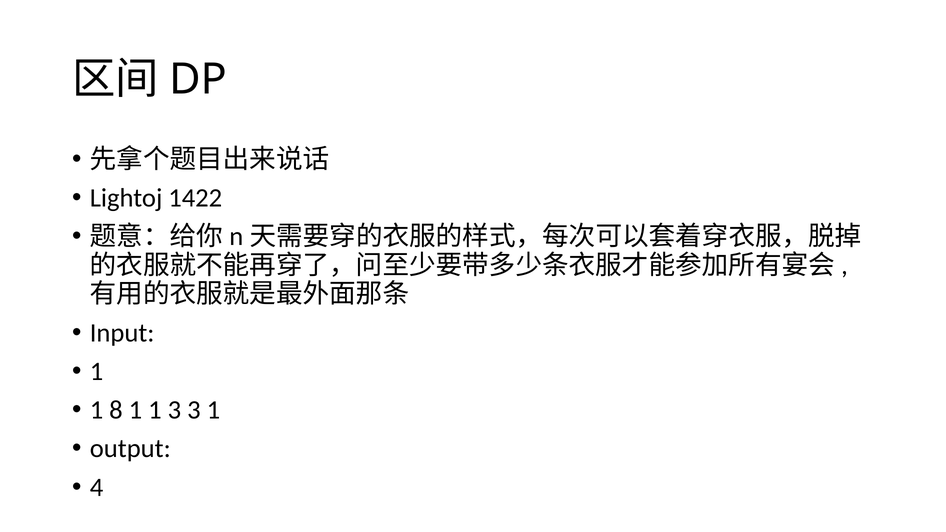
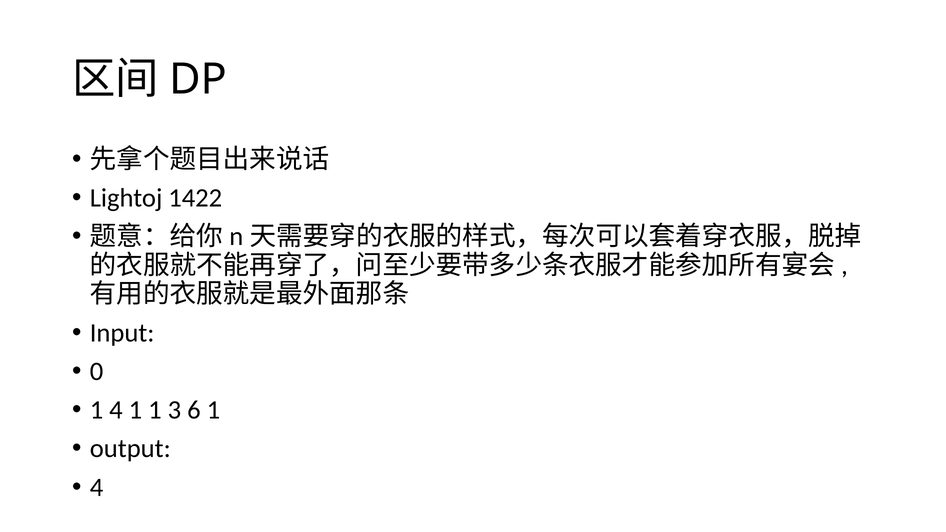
1: 1 -> 0 (97, 371)
1 8: 8 -> 4 (116, 410)
3 3: 3 -> 6 (194, 410)
